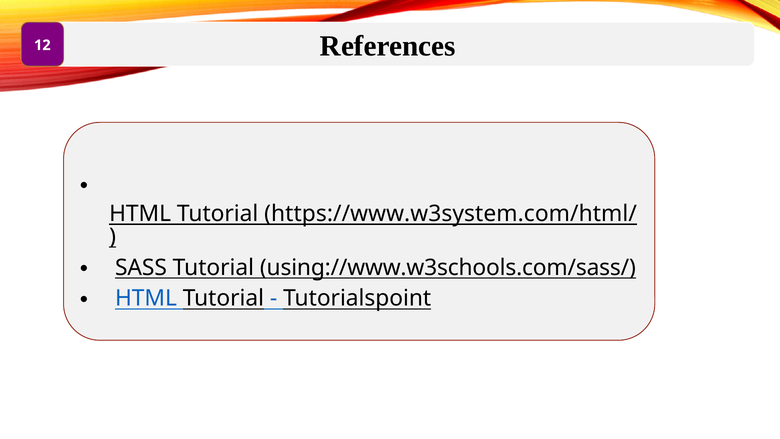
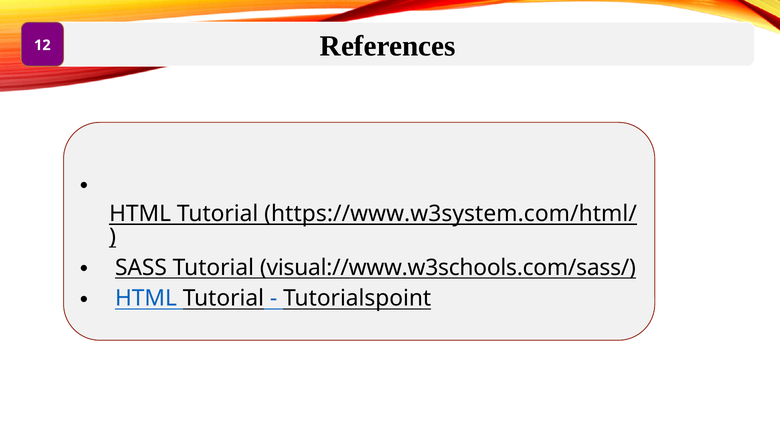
using://www.w3schools.com/sass/: using://www.w3schools.com/sass/ -> visual://www.w3schools.com/sass/ (448, 267)
